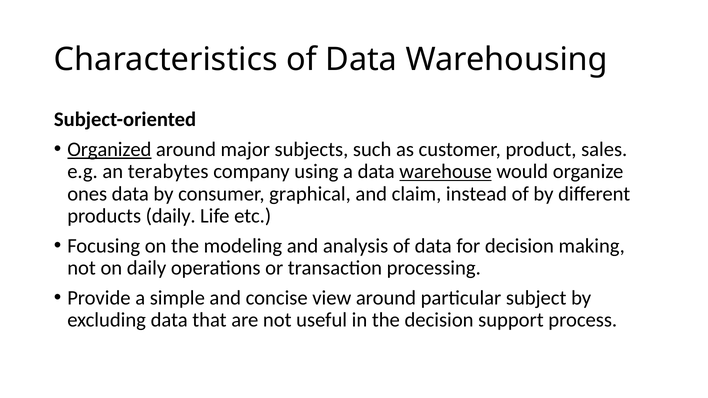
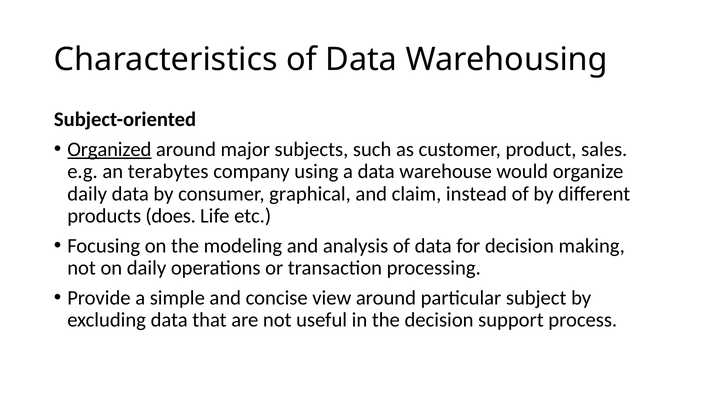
warehouse underline: present -> none (446, 172)
ones: ones -> daily (87, 194)
products daily: daily -> does (171, 216)
